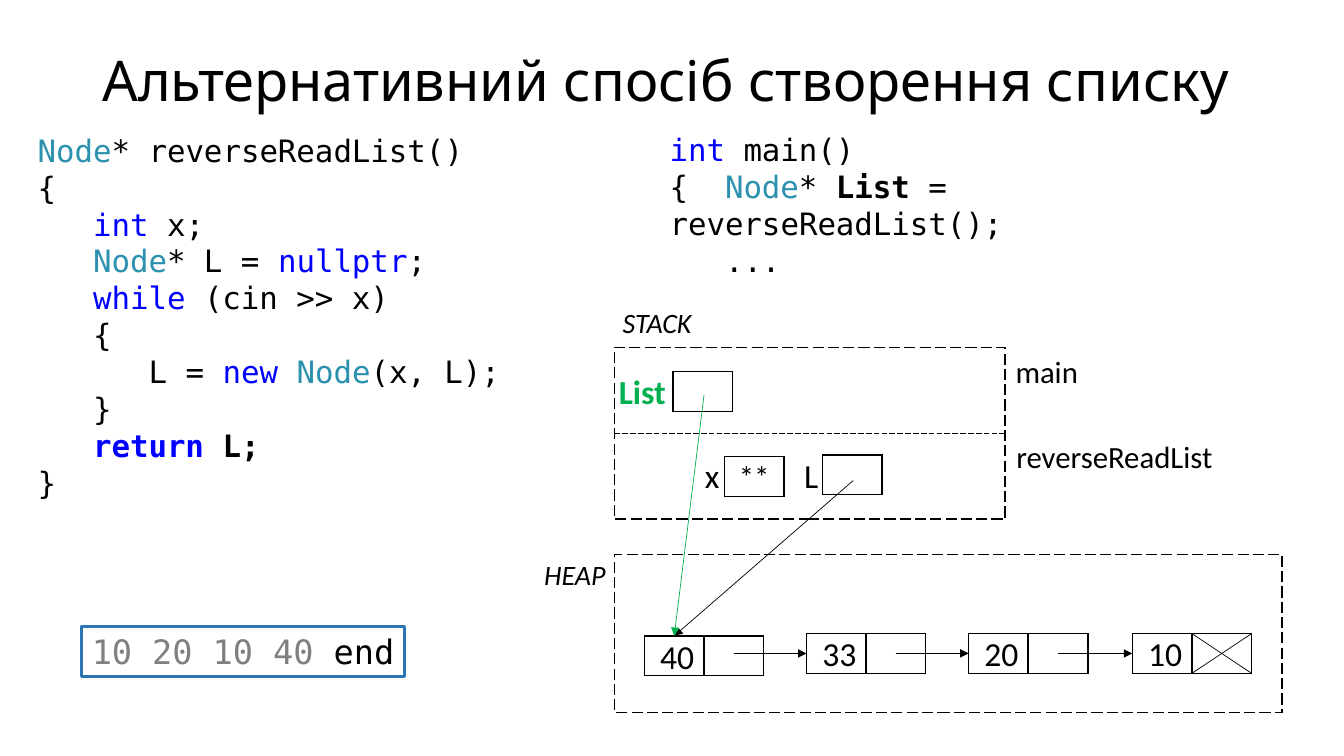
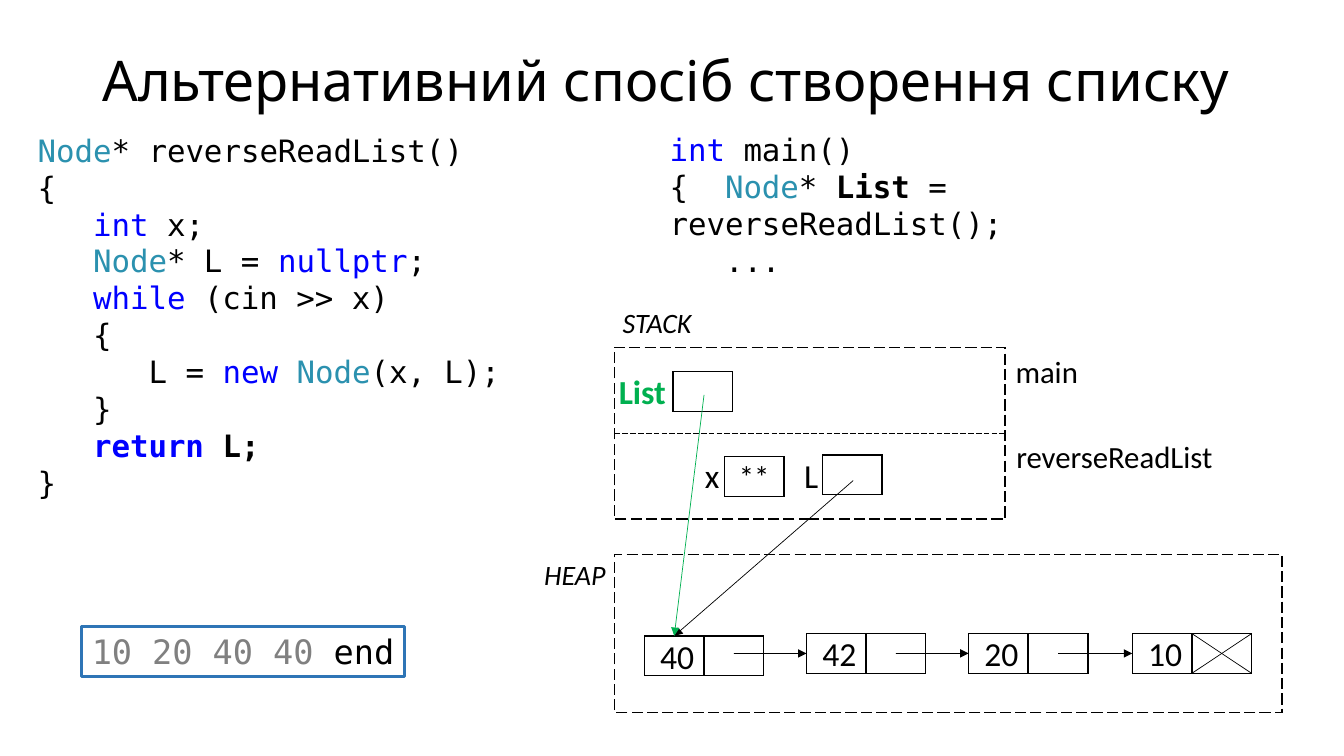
10 20 10: 10 -> 40 (233, 654)
33: 33 -> 42 (839, 656)
